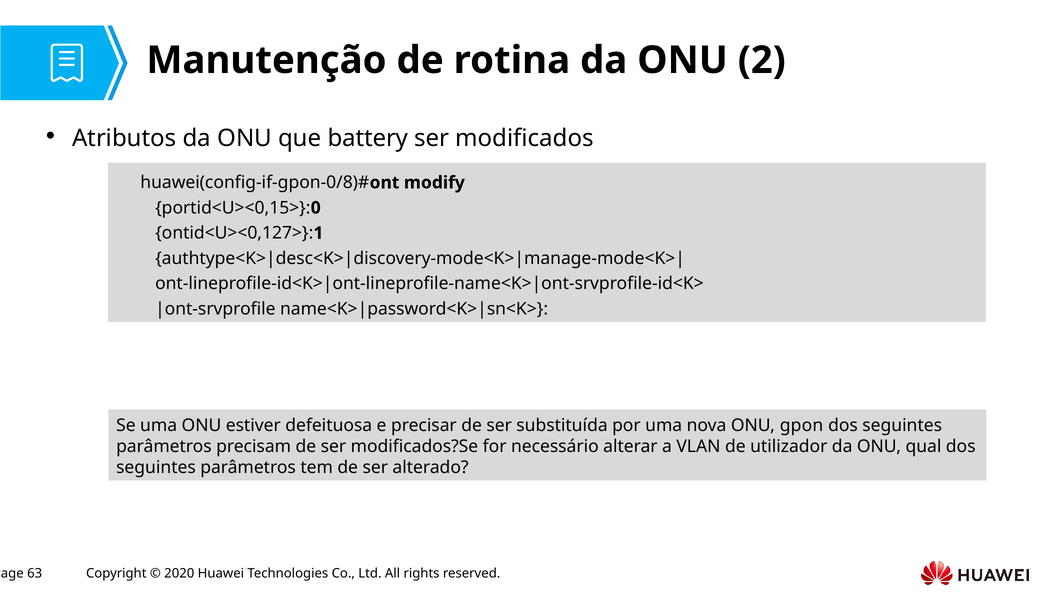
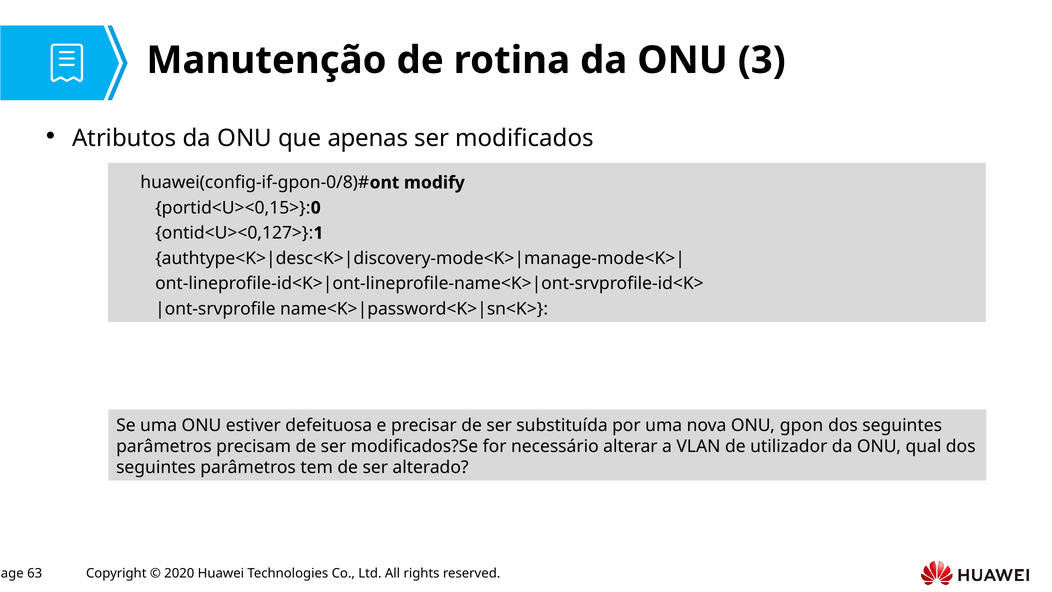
2: 2 -> 3 (762, 60)
battery: battery -> apenas (368, 138)
